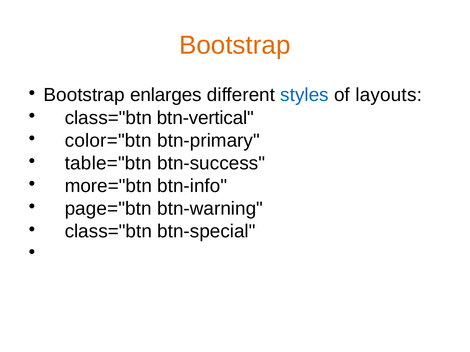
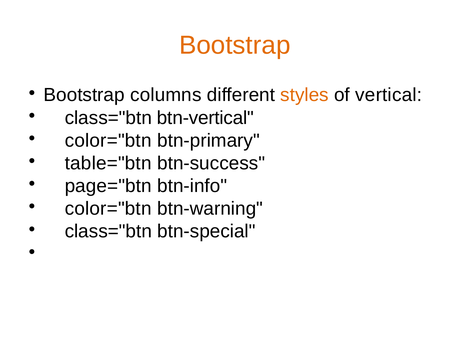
enlarges: enlarges -> columns (166, 95)
styles colour: blue -> orange (304, 95)
layouts: layouts -> vertical (389, 95)
more="btn: more="btn -> page="btn (108, 186)
page="btn: page="btn -> color="btn (108, 209)
